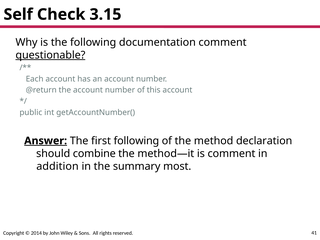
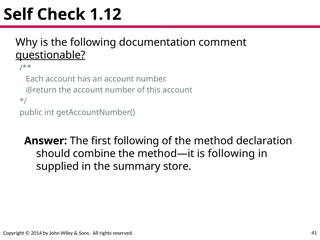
3.15: 3.15 -> 1.12 (105, 14)
Answer underline: present -> none (46, 141)
is comment: comment -> following (231, 154)
addition: addition -> supplied (58, 166)
most: most -> store (177, 166)
